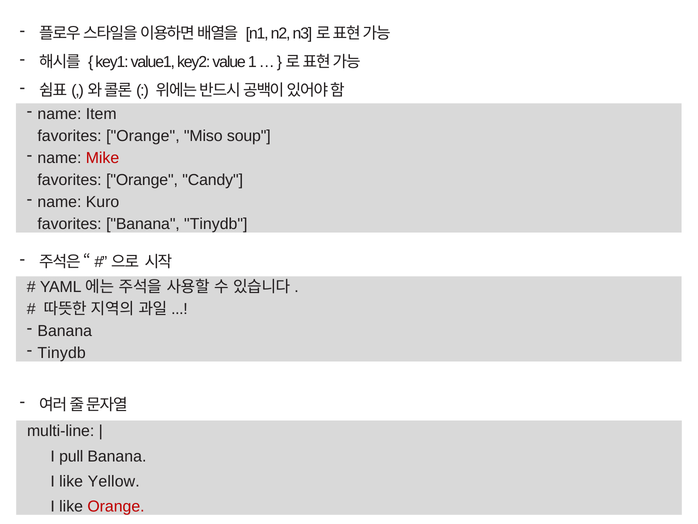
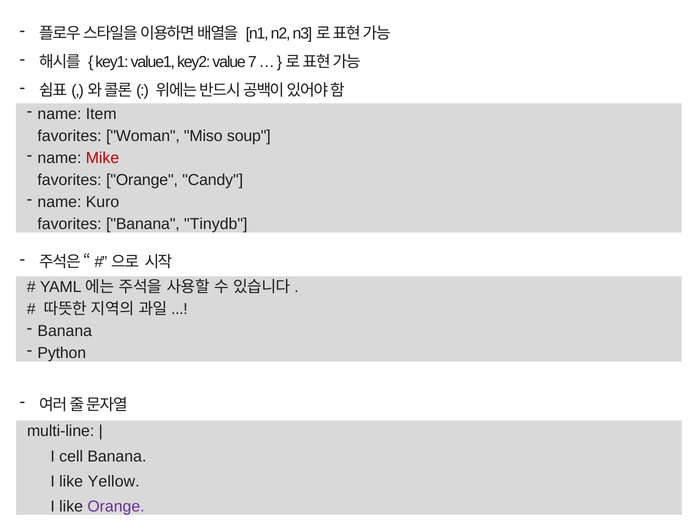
1: 1 -> 7 (252, 62)
Orange: Orange -> Woman (143, 136)
Tinydb: Tinydb -> Python (62, 353)
pull: pull -> cell (71, 456)
Orange colour: red -> purple (116, 506)
